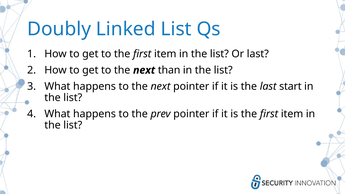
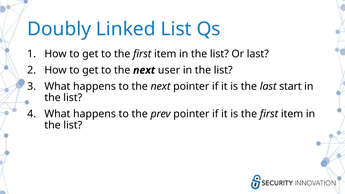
than: than -> user (169, 70)
